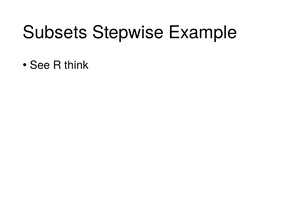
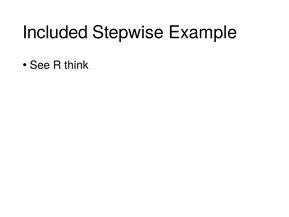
Subsets: Subsets -> Included (55, 32)
